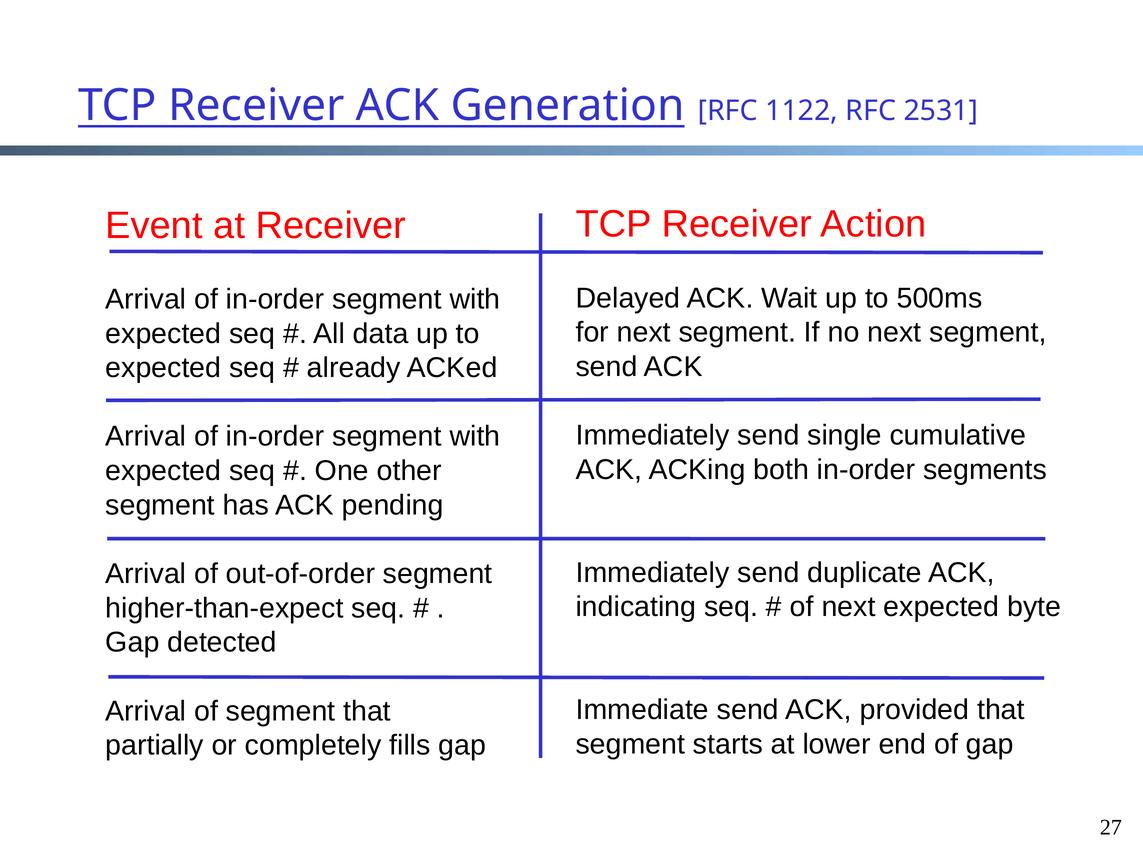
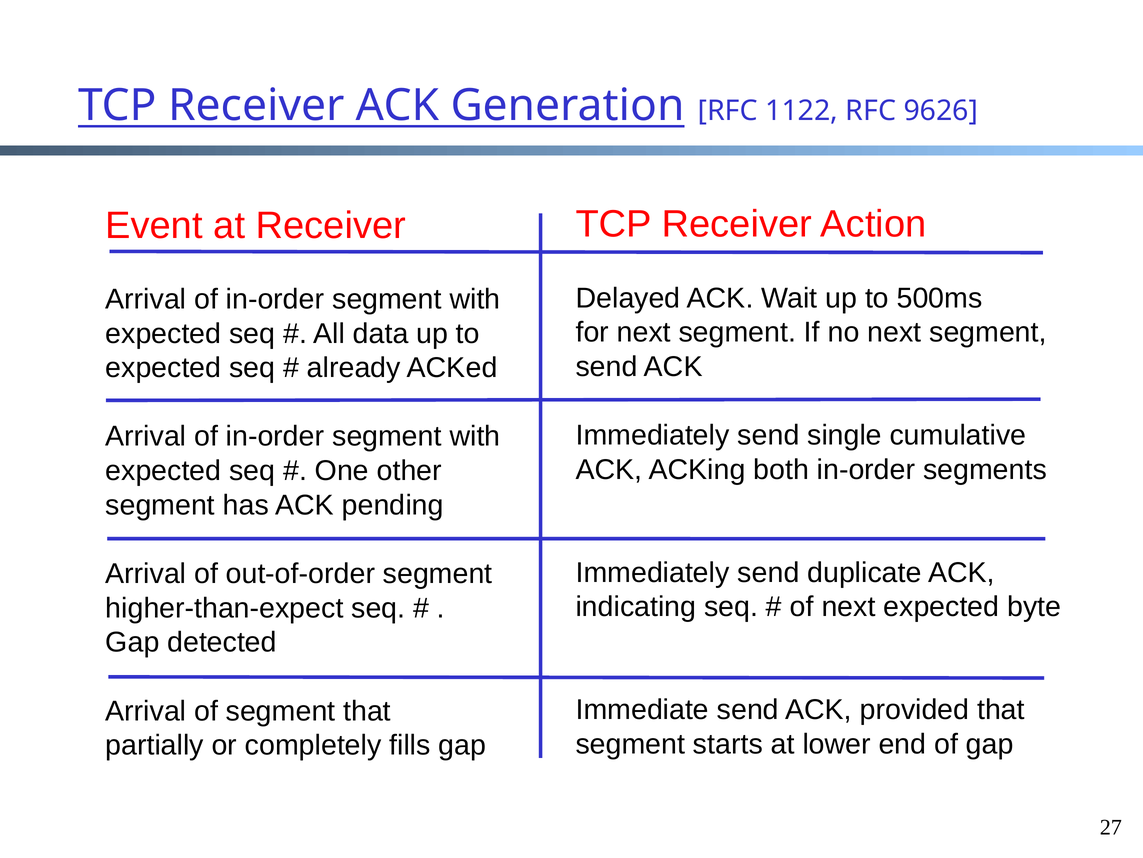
2531: 2531 -> 9626 (941, 111)
